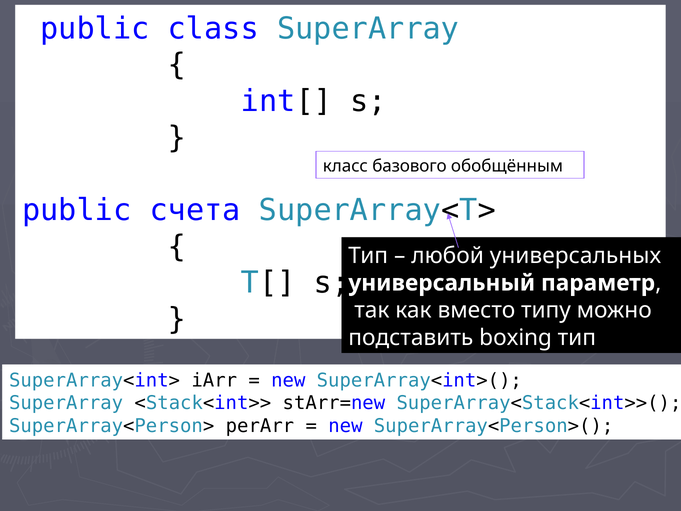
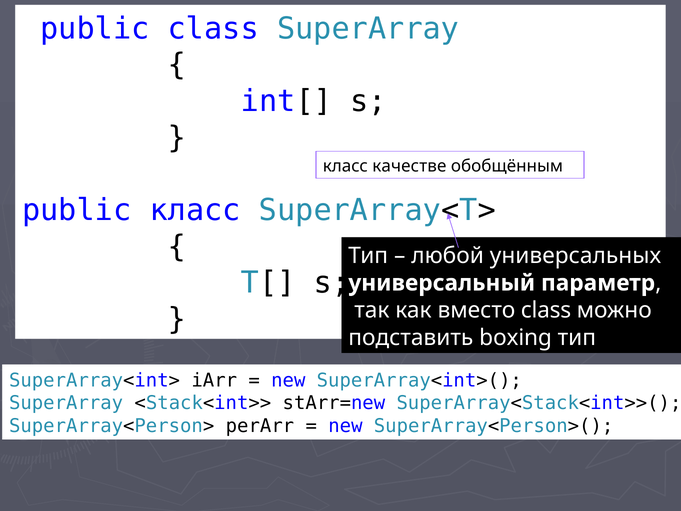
базового: базового -> качестве (409, 166)
public счета: счета -> класс (195, 210)
вместо типу: типу -> class (546, 310)
